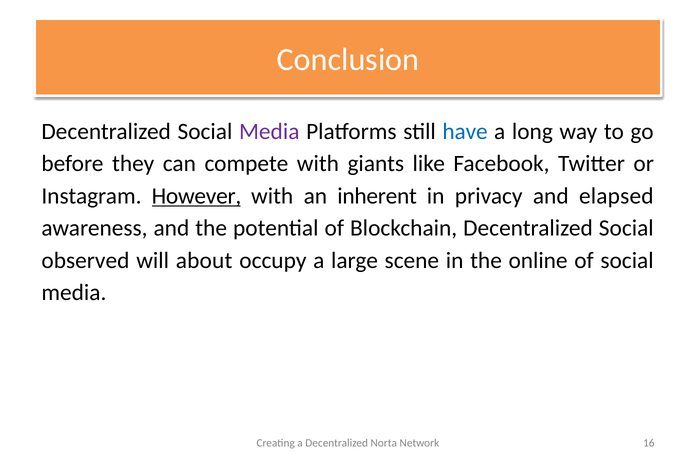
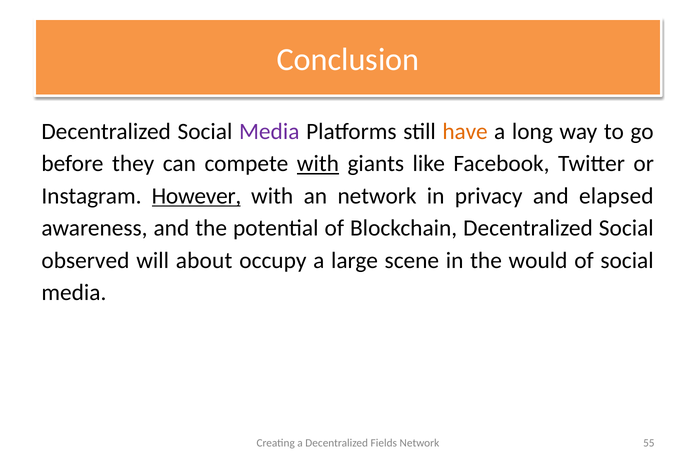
have colour: blue -> orange (465, 131)
with underline: none -> present (318, 164)
an inherent: inherent -> network (377, 196)
online: online -> would (538, 261)
Norta: Norta -> Fields (384, 443)
16: 16 -> 55 (649, 443)
